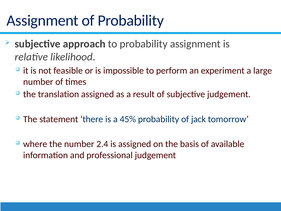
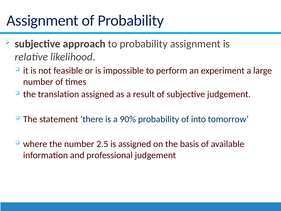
45%: 45% -> 90% (128, 119)
jack: jack -> into (198, 119)
2.4: 2.4 -> 2.5 (102, 144)
